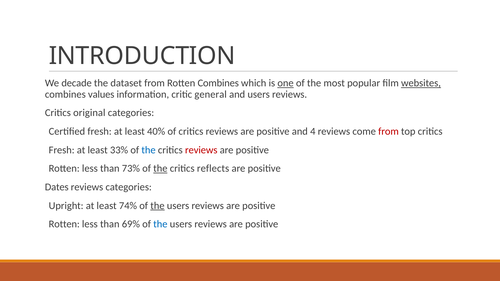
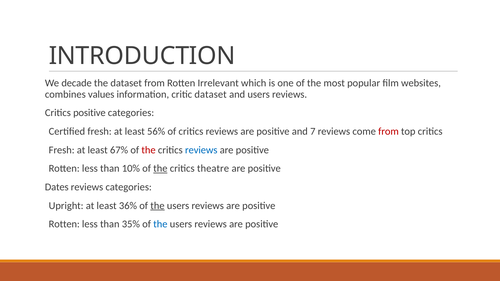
Rotten Combines: Combines -> Irrelevant (218, 83)
one underline: present -> none (286, 83)
websites underline: present -> none (421, 83)
critic general: general -> dataset (211, 94)
Critics original: original -> positive (89, 113)
40%: 40% -> 56% (156, 132)
4: 4 -> 7 (313, 132)
33%: 33% -> 67% (119, 150)
the colour: blue -> red (149, 150)
reviews colour: red -> blue (201, 150)
73%: 73% -> 10% (131, 169)
reflects: reflects -> theatre (213, 169)
74%: 74% -> 36% (128, 206)
69%: 69% -> 35% (131, 224)
